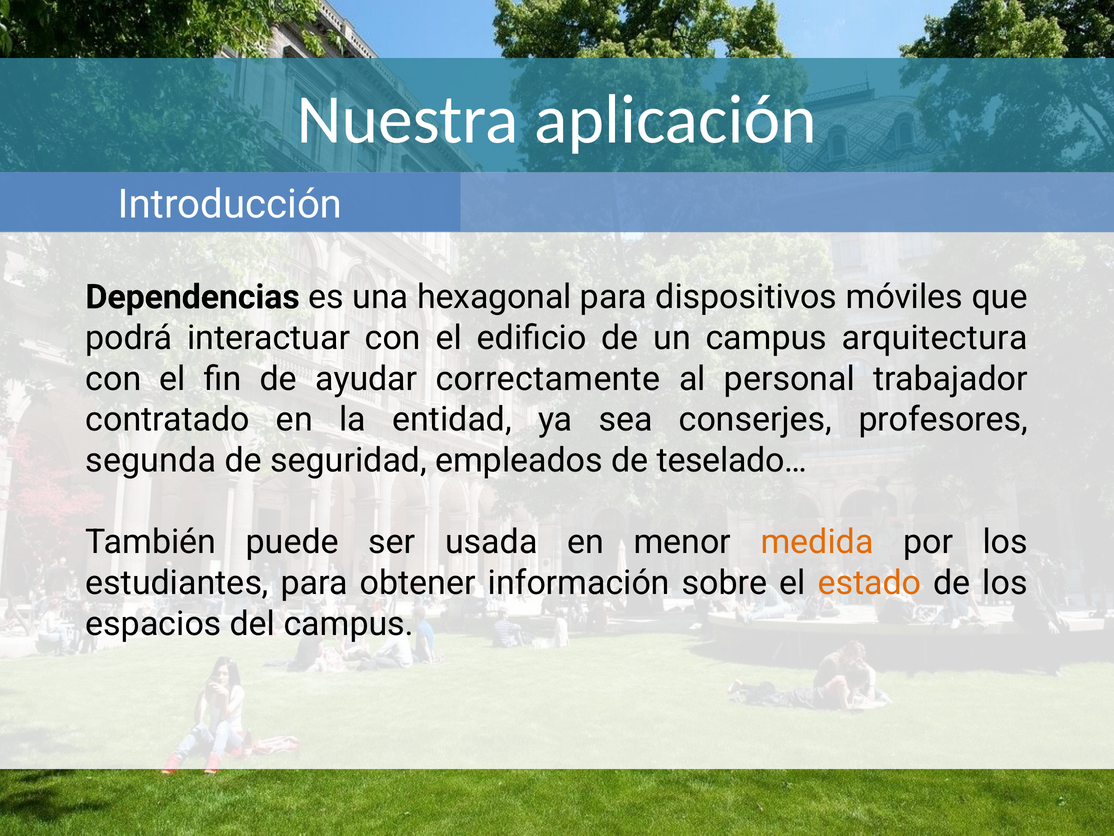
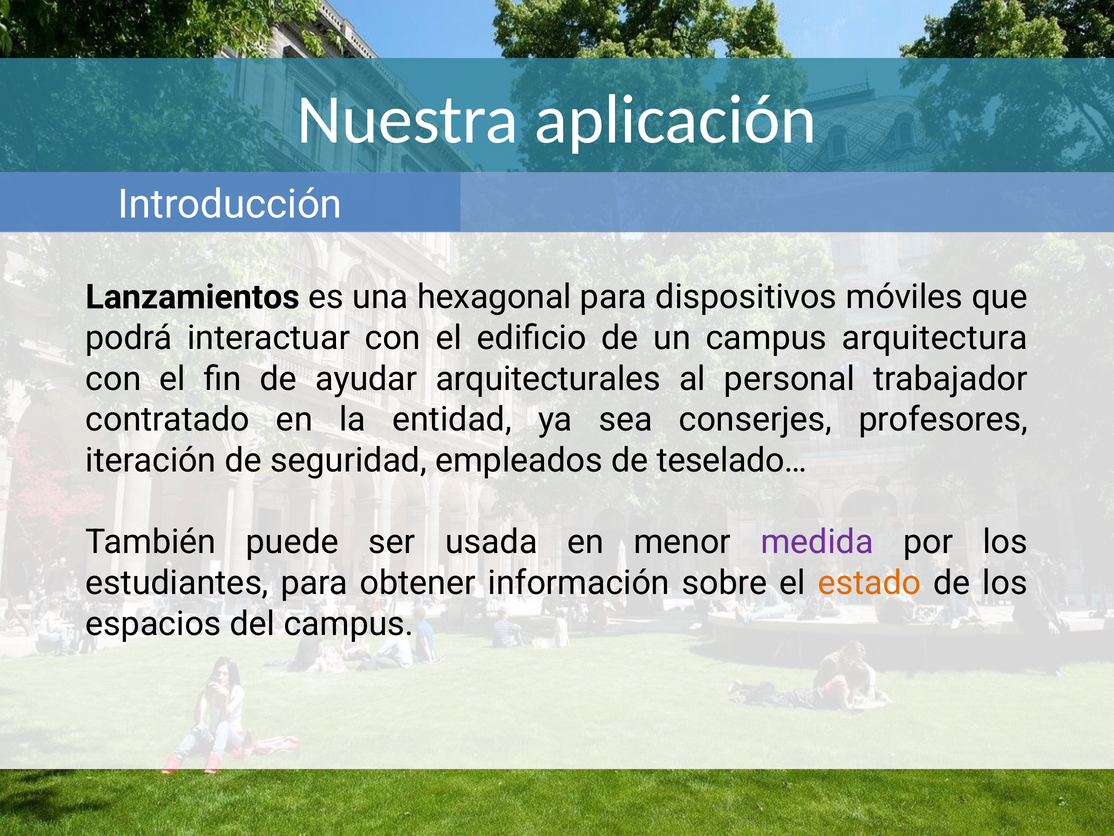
Dependencias: Dependencias -> Lanzamientos (193, 297)
correctamente: correctamente -> arquitecturales (548, 379)
segunda: segunda -> iteración (151, 460)
medida colour: orange -> purple (817, 542)
